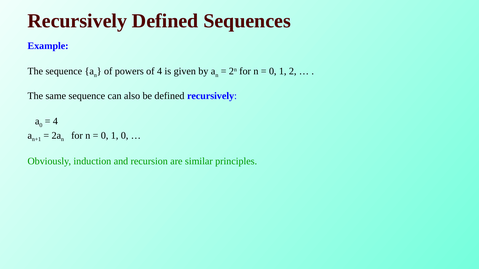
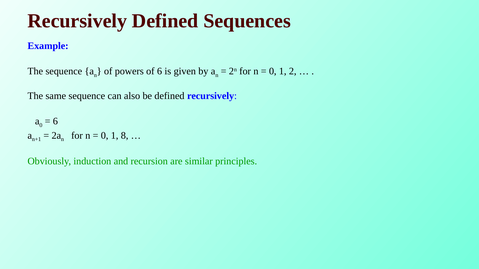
of 4: 4 -> 6 (160, 71)
4: 4 -> 6 (55, 121)
1 0: 0 -> 8 (125, 136)
